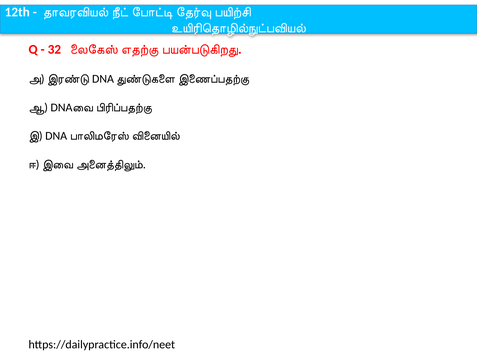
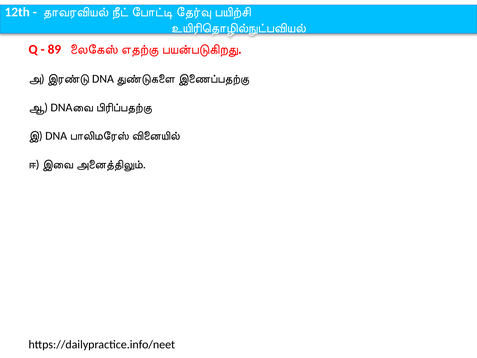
32: 32 -> 89 (54, 49)
